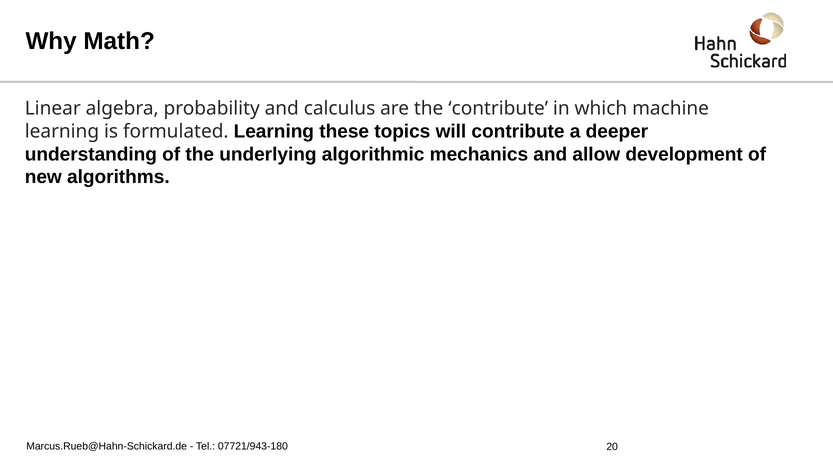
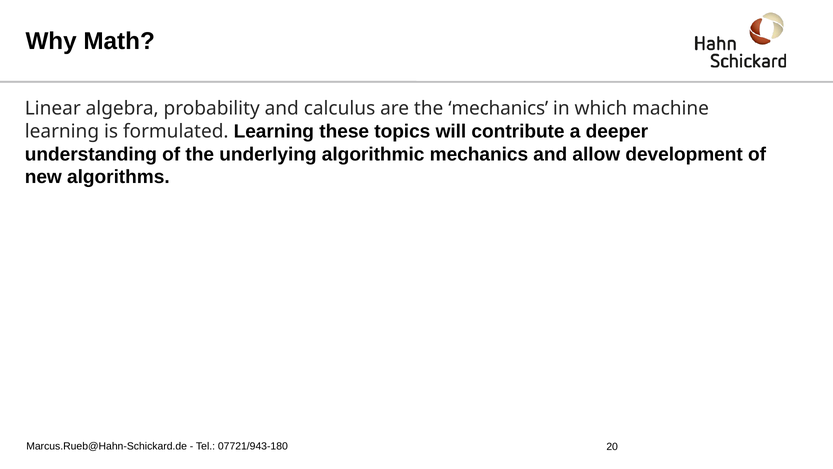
the contribute: contribute -> mechanics (498, 108)
